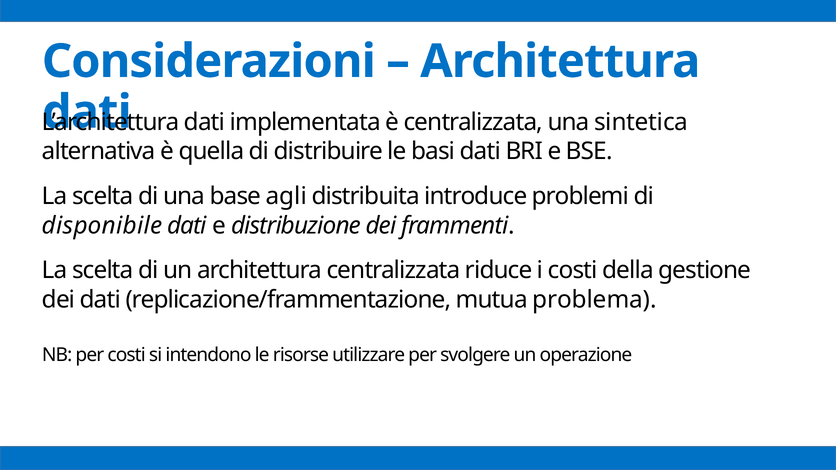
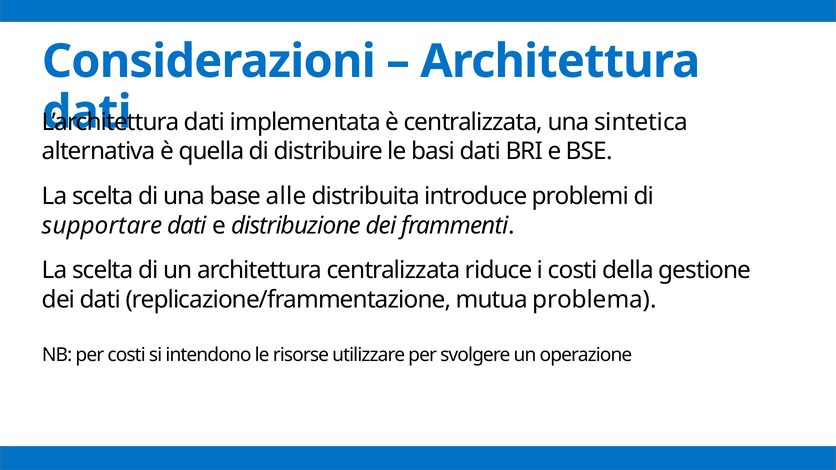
agli: agli -> alle (286, 196)
disponibile: disponibile -> supportare (102, 226)
